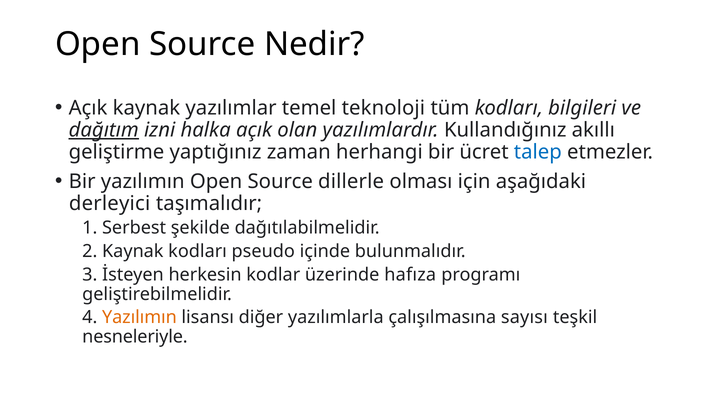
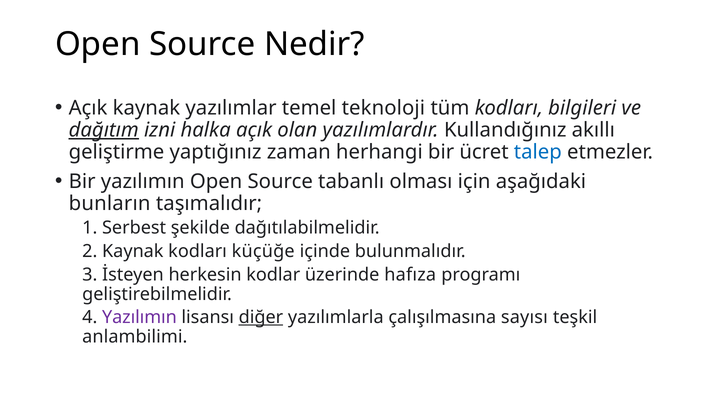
dillerle: dillerle -> tabanlı (351, 181)
derleyici: derleyici -> bunların (110, 203)
pseudo: pseudo -> küçüğe (263, 251)
Yazılımın colour: orange -> purple (139, 317)
diğer underline: none -> present (261, 317)
nesneleriyle: nesneleriyle -> anlambilimi (135, 337)
